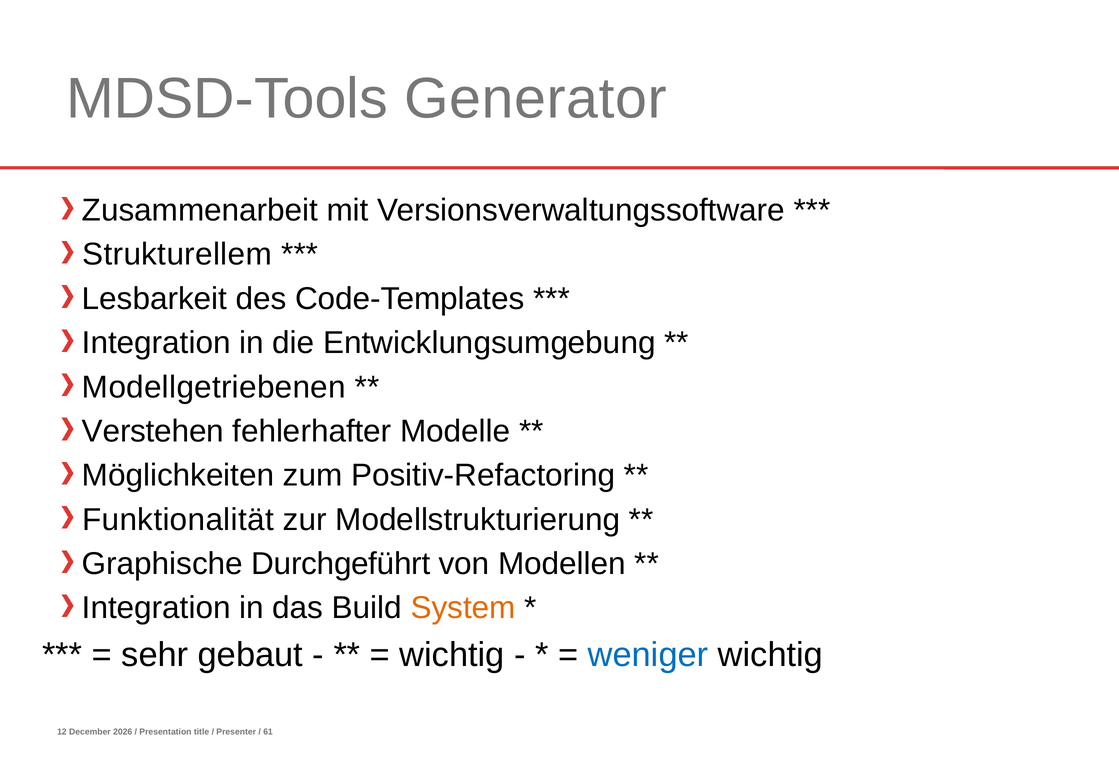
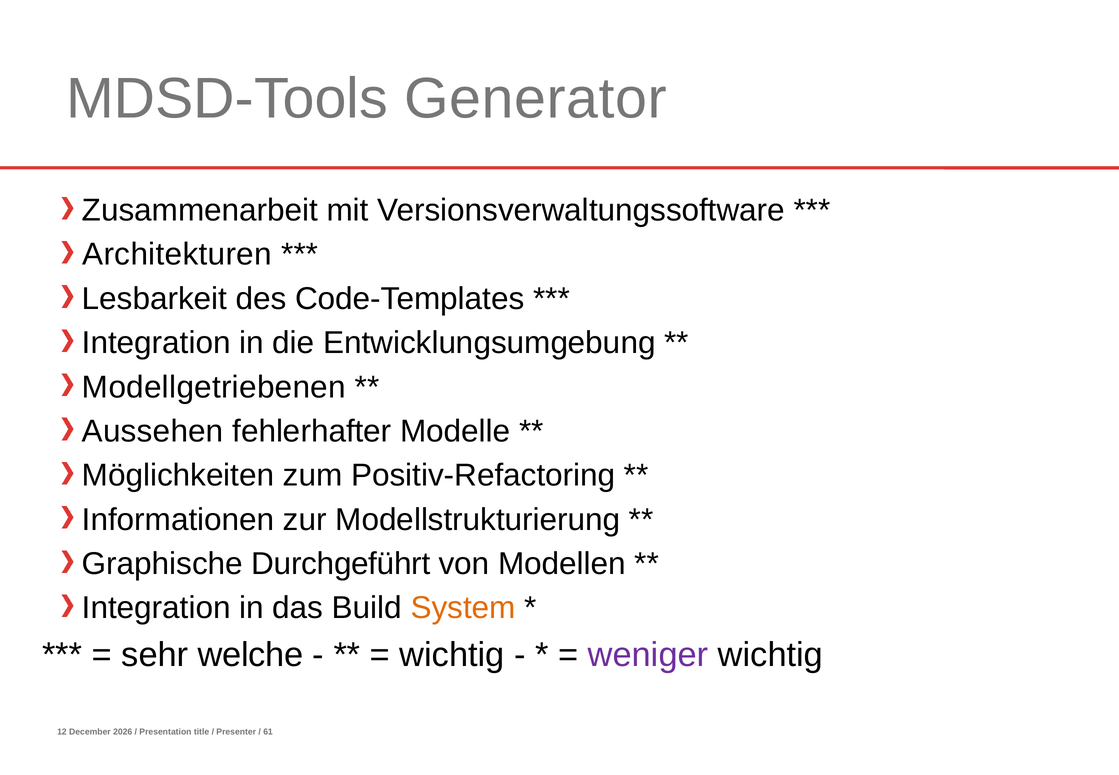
Strukturellem: Strukturellem -> Architekturen (177, 254)
Verstehen: Verstehen -> Aussehen (153, 431)
Funktionalität: Funktionalität -> Informationen (178, 519)
gebaut: gebaut -> welche (251, 654)
weniger colour: blue -> purple (648, 654)
